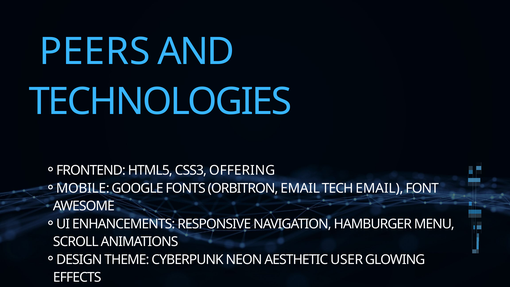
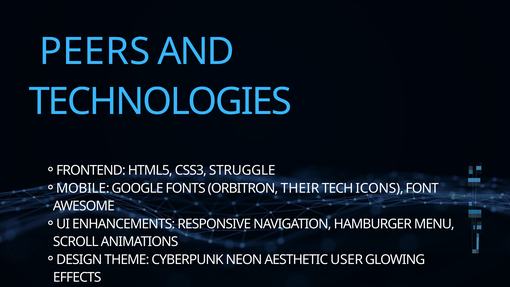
OFFERING: OFFERING -> STRUGGLE (242, 170)
ORBITRON EMAIL: EMAIL -> THEIR (300, 188)
TECH EMAIL: EMAIL -> ICONS (379, 188)
